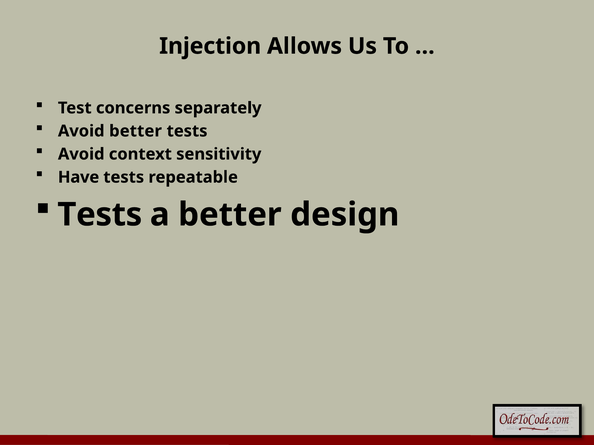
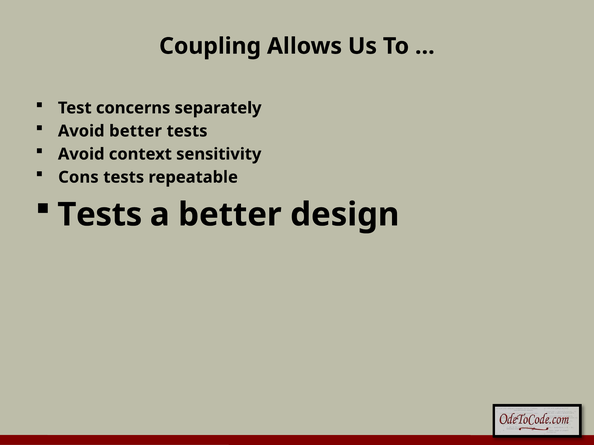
Injection: Injection -> Coupling (210, 46)
Have: Have -> Cons (78, 177)
